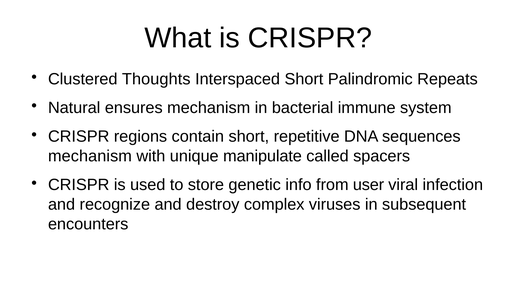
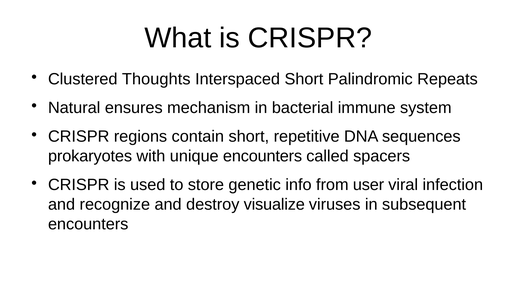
mechanism: mechanism -> prokaryotes (90, 156)
unique manipulate: manipulate -> encounters (263, 156)
complex: complex -> visualize (274, 204)
